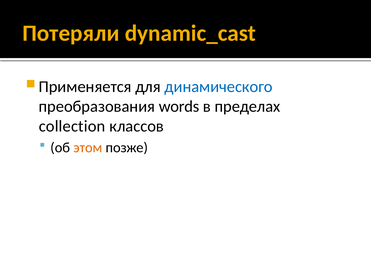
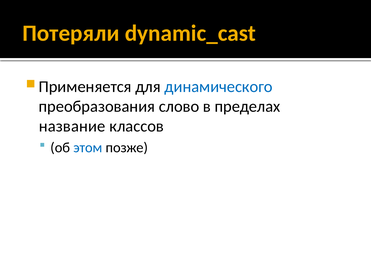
words: words -> слово (179, 107)
collection: collection -> название (72, 126)
этом colour: orange -> blue (88, 148)
